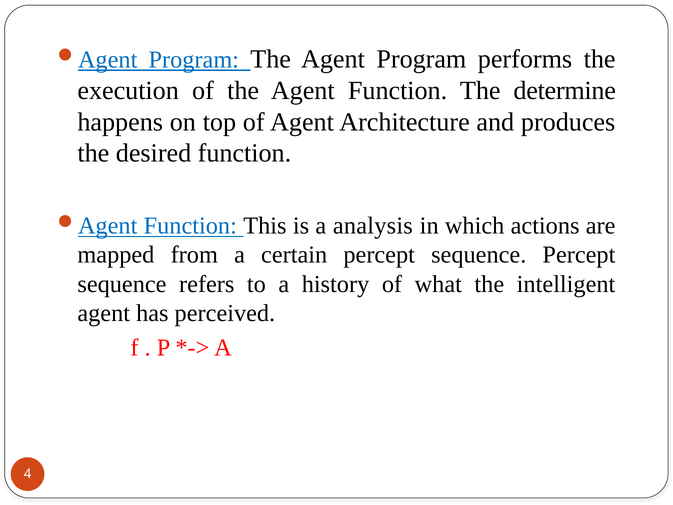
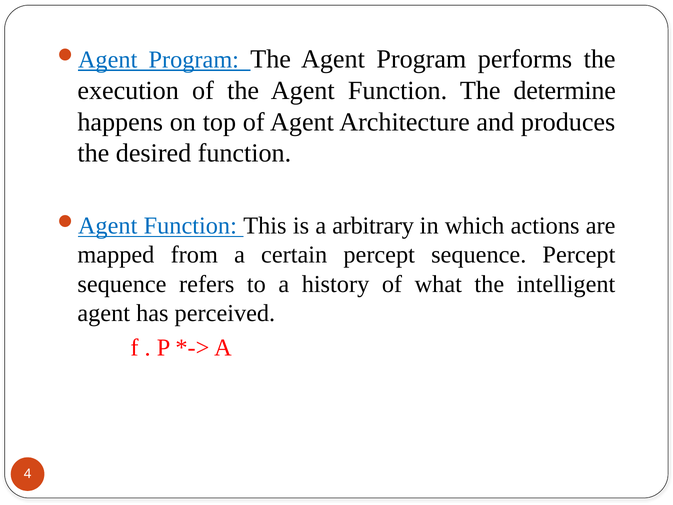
analysis: analysis -> arbitrary (373, 226)
